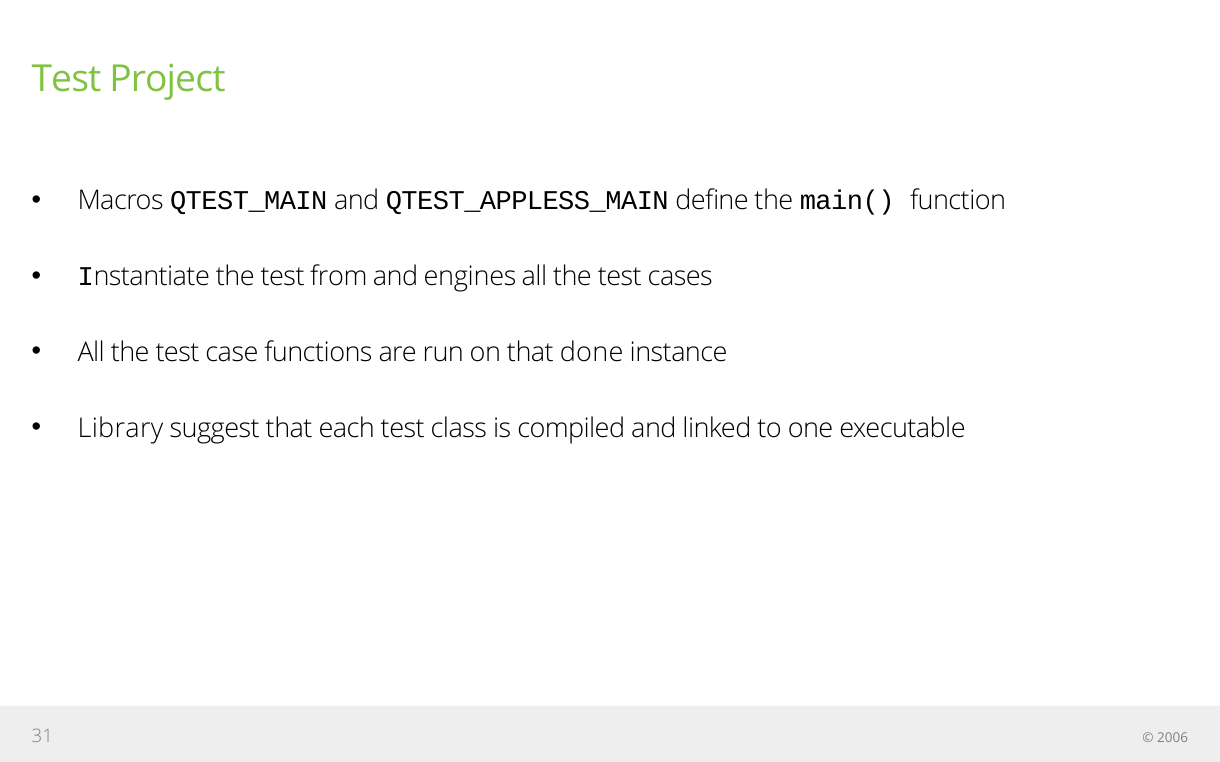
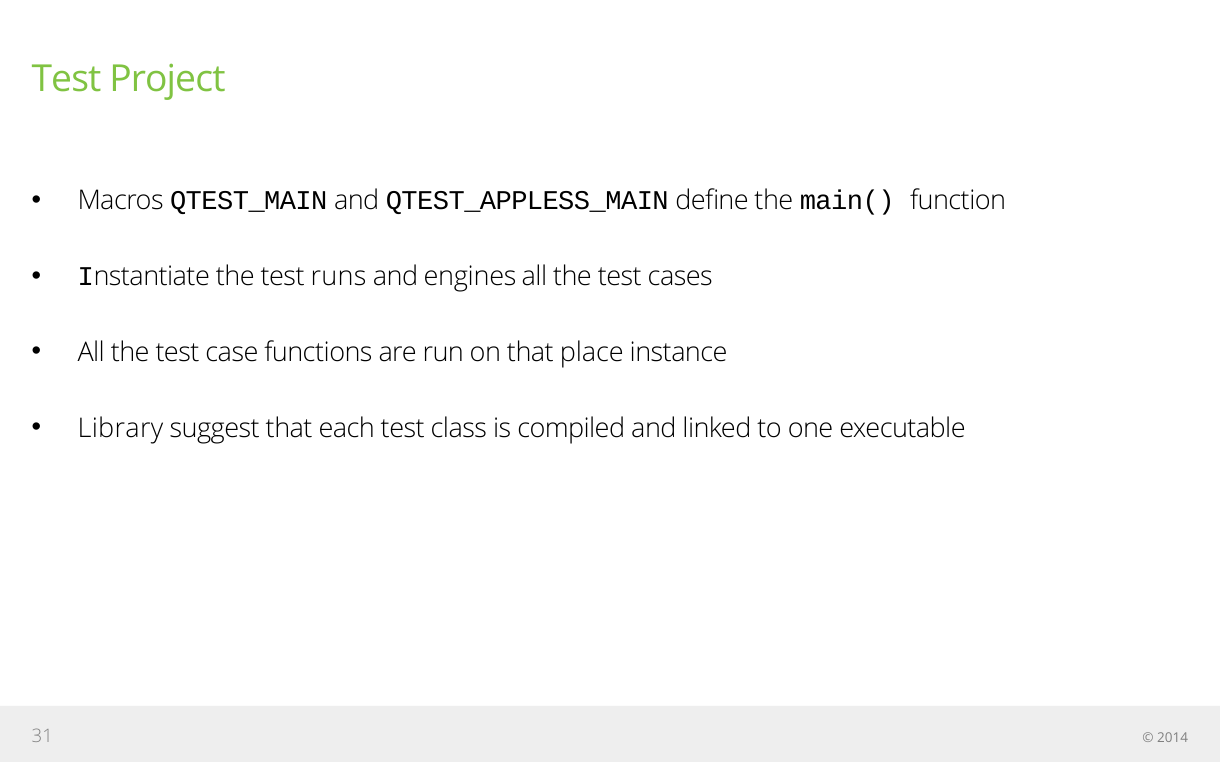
from: from -> runs (339, 277)
done: done -> place (592, 353)
2006: 2006 -> 2014 (1173, 738)
